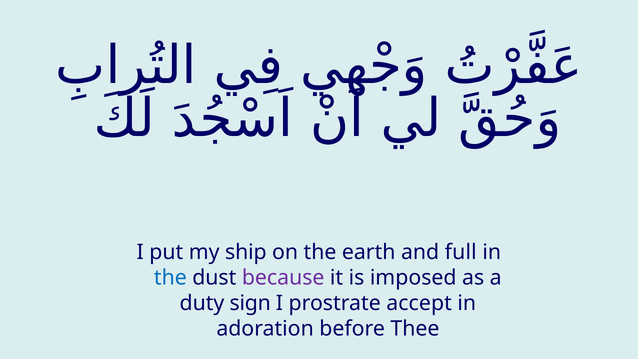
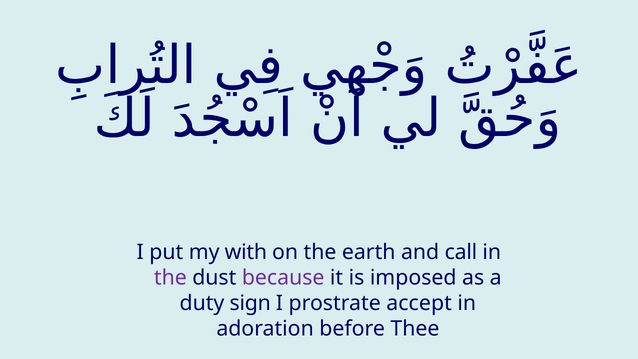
ship: ship -> with (246, 252)
full: full -> call (461, 252)
the colour: blue -> purple (170, 277)
